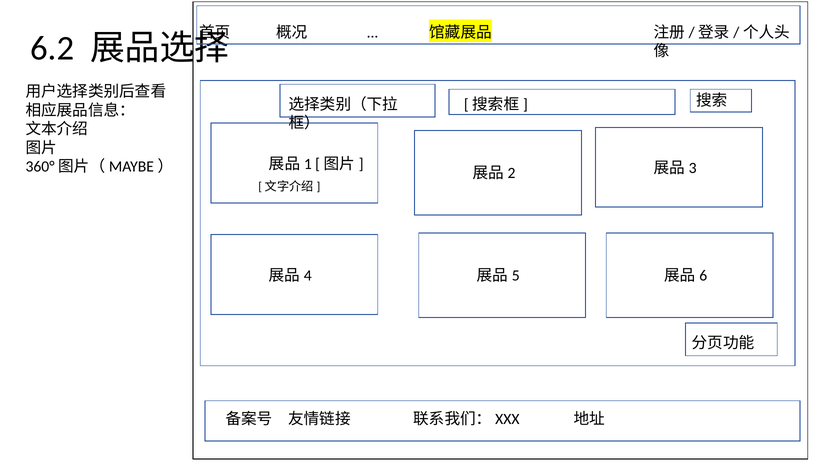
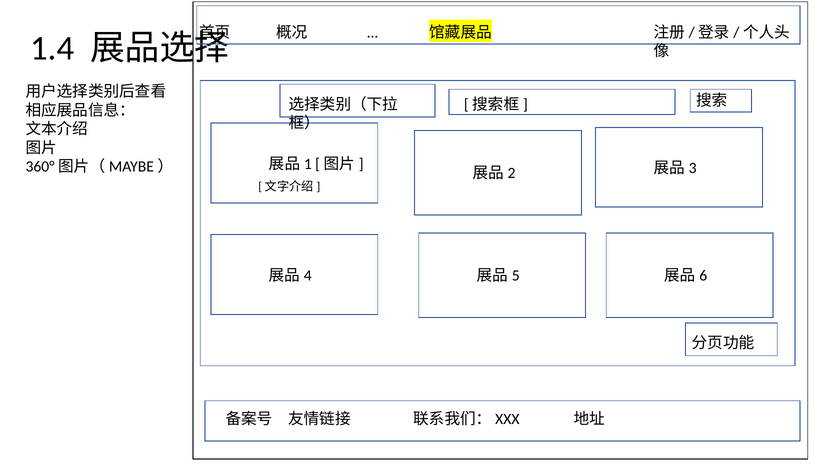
6.2: 6.2 -> 1.4 (52, 48)
